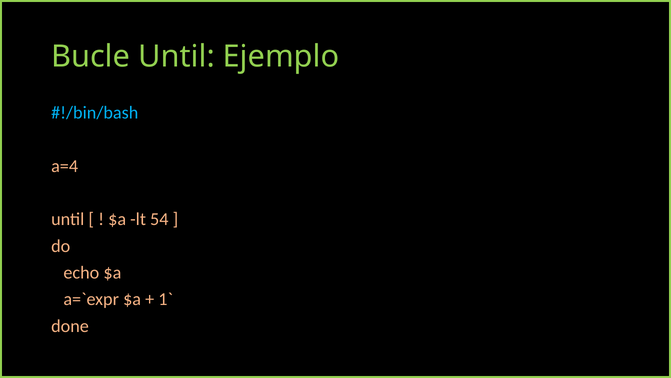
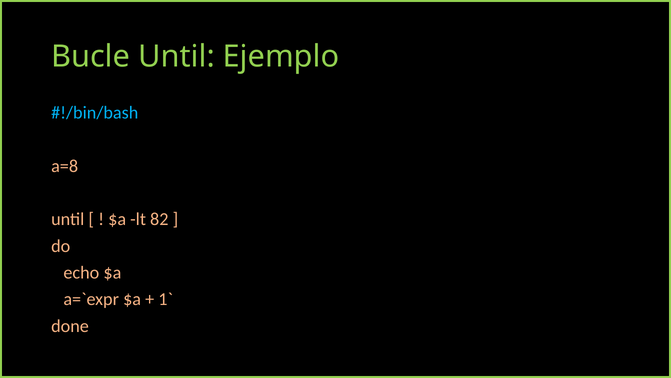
a=4: a=4 -> a=8 (65, 166)
54: 54 -> 82 (159, 219)
